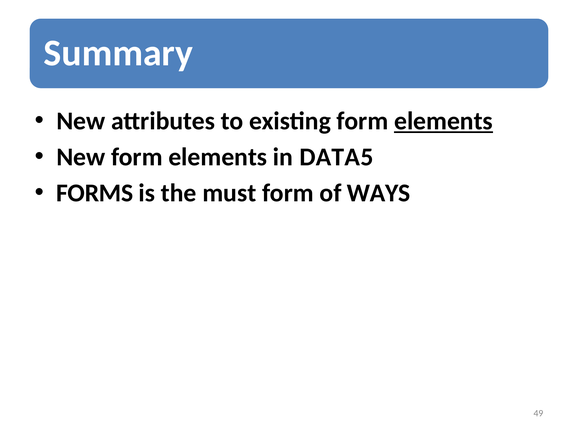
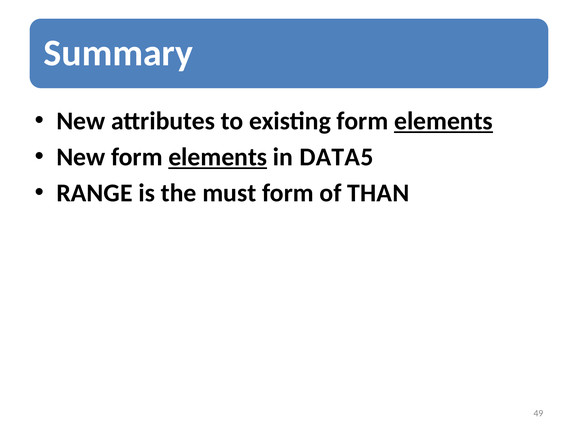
elements underline: none -> present (218, 157)
FORMS: FORMS -> RANGE (94, 193)
WAYS: WAYS -> THAN (378, 193)
